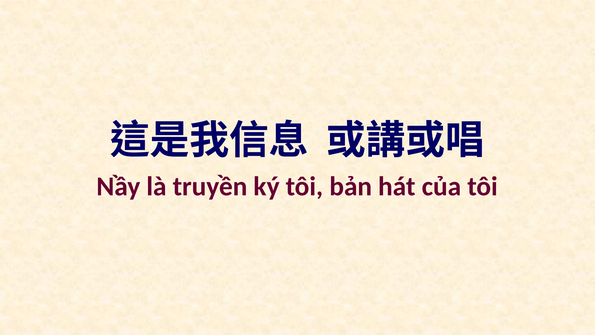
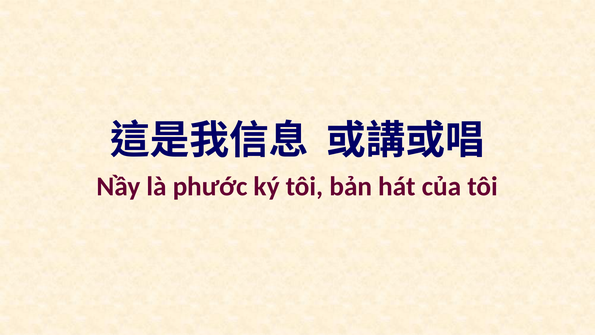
truyền: truyền -> phước (210, 186)
